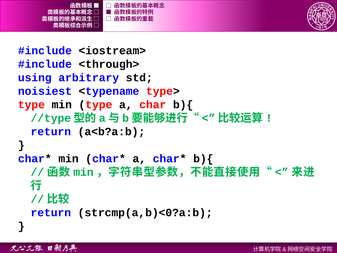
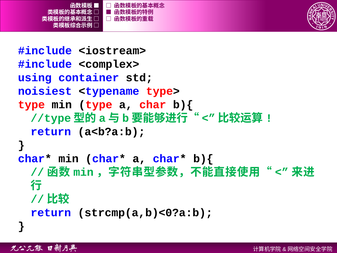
<through>: <through> -> <complex> (109, 64)
arbitrary: arbitrary -> container (89, 78)
